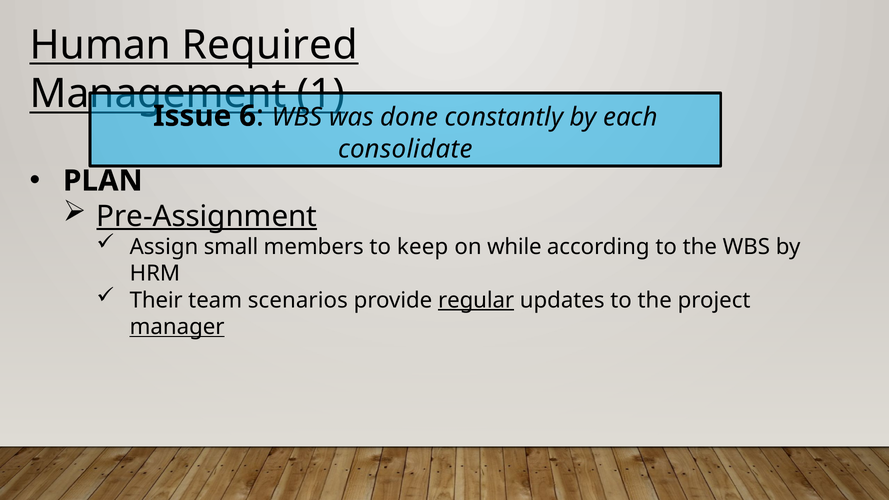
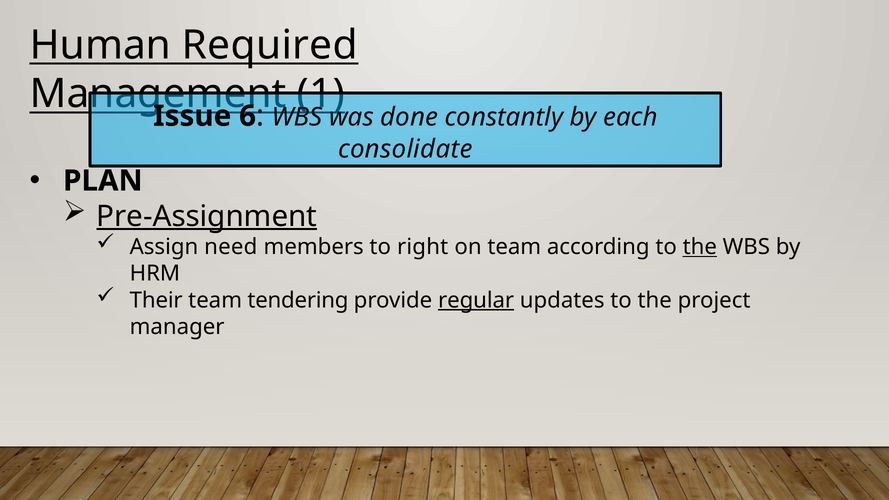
small: small -> need (231, 247)
keep: keep -> right (423, 247)
on while: while -> team (514, 247)
the underline: none -> present (700, 247)
scenarios: scenarios -> tendering (298, 300)
manager underline: present -> none (177, 327)
